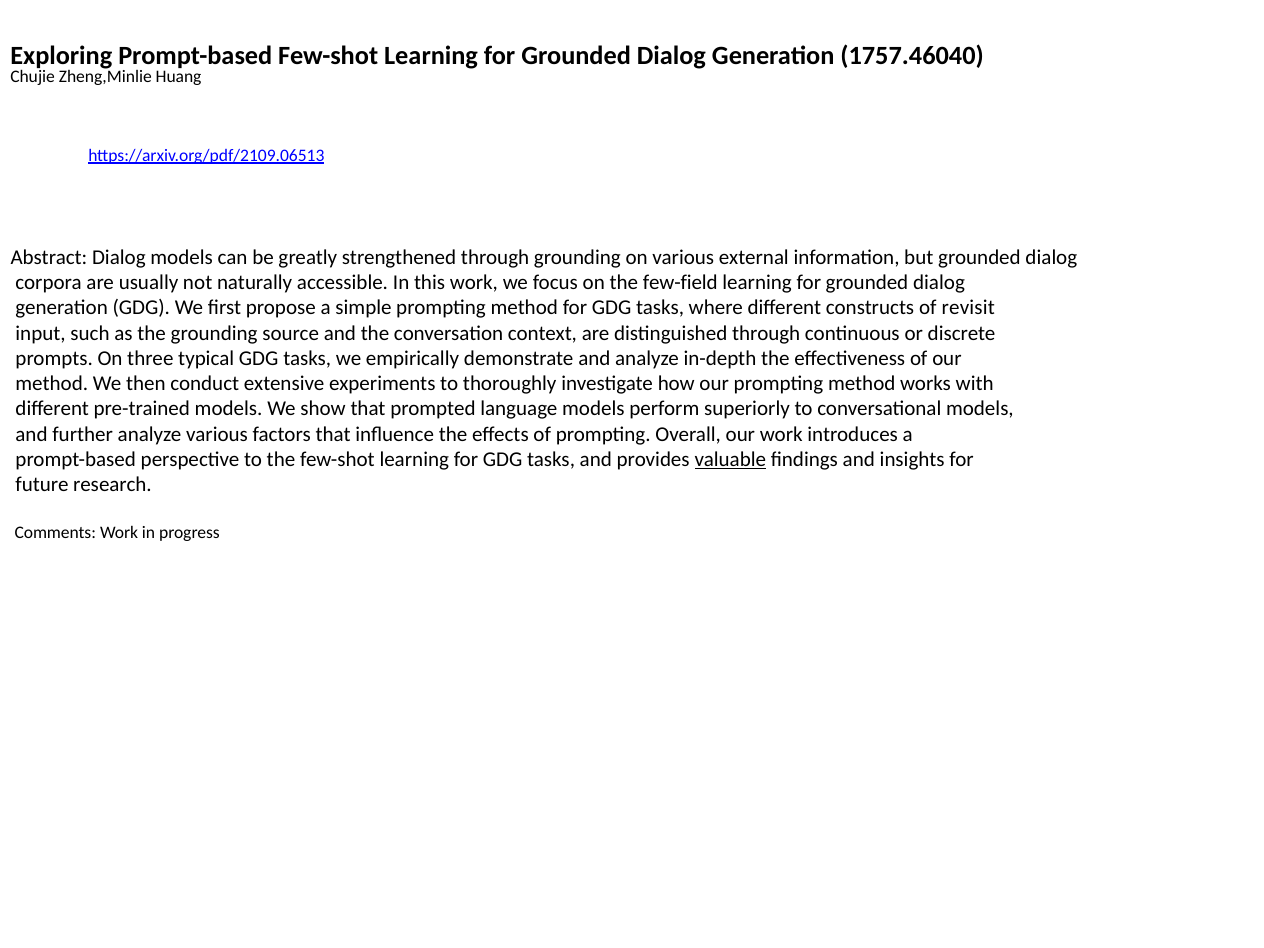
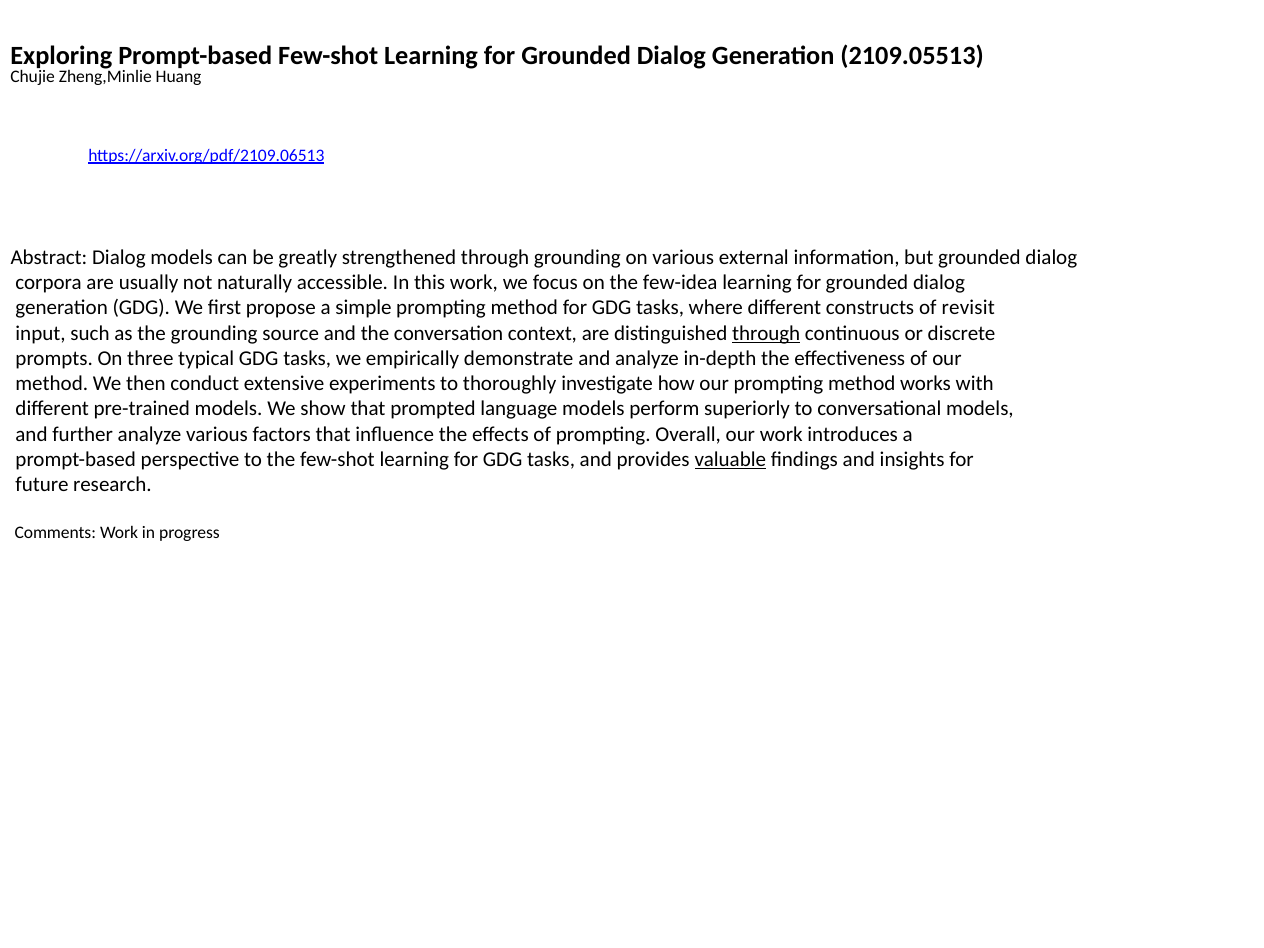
1757.46040: 1757.46040 -> 2109.05513 (912, 56)
few-field: few-field -> few-idea (680, 283)
through underline: none -> present (766, 333)
